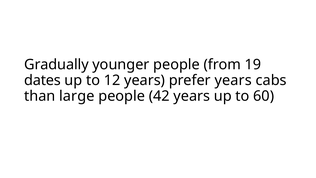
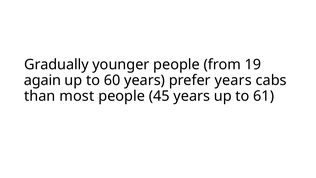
dates: dates -> again (42, 80)
12: 12 -> 60 (112, 80)
large: large -> most (77, 96)
42: 42 -> 45 (159, 96)
60: 60 -> 61 (264, 96)
